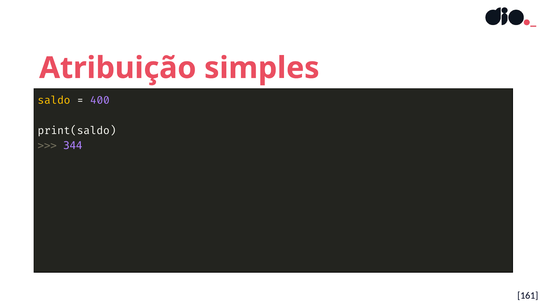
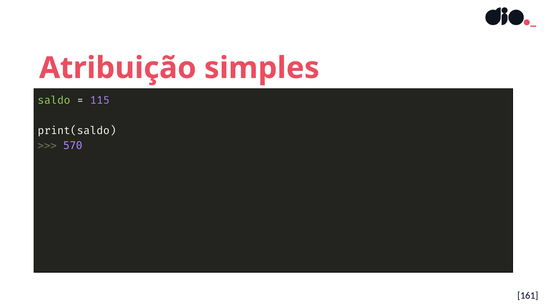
saldo colour: yellow -> light green (54, 101)
400: 400 -> 115 (100, 101)
344: 344 -> 570 (73, 146)
